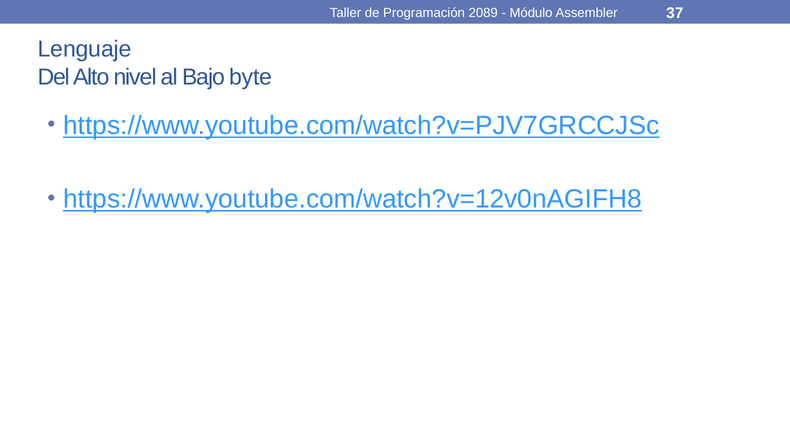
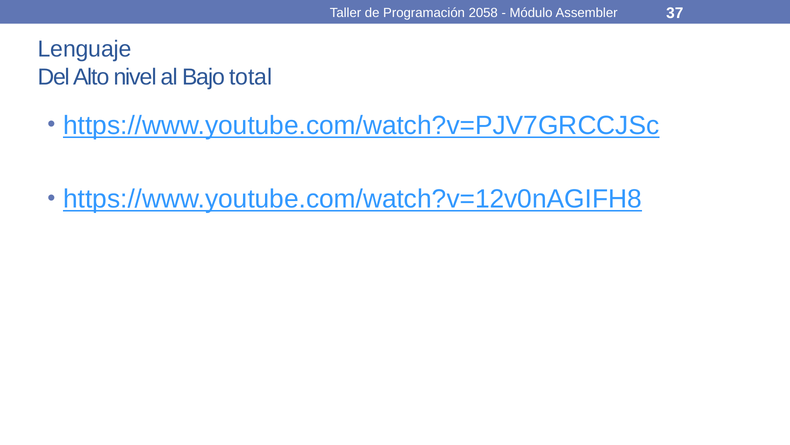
2089: 2089 -> 2058 (483, 13)
byte: byte -> total (251, 77)
